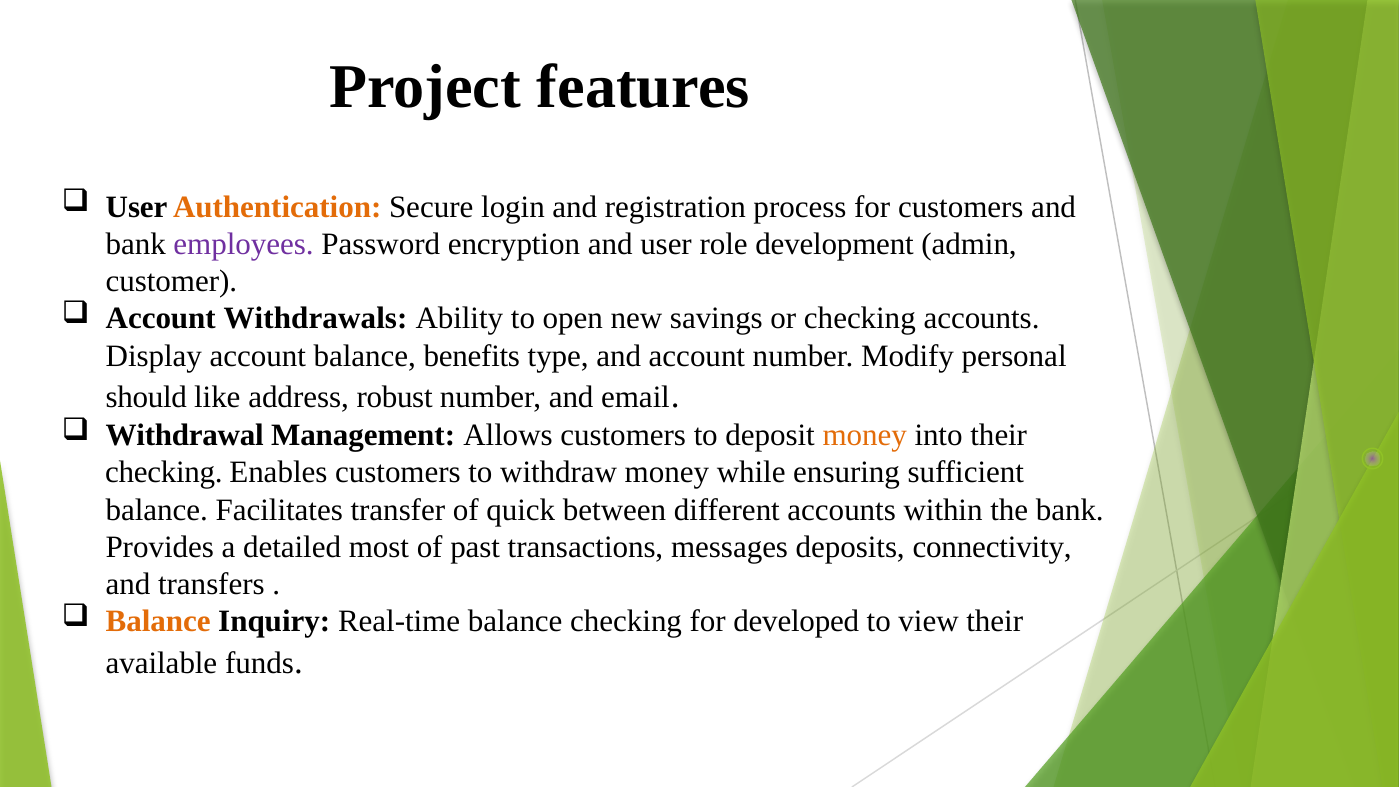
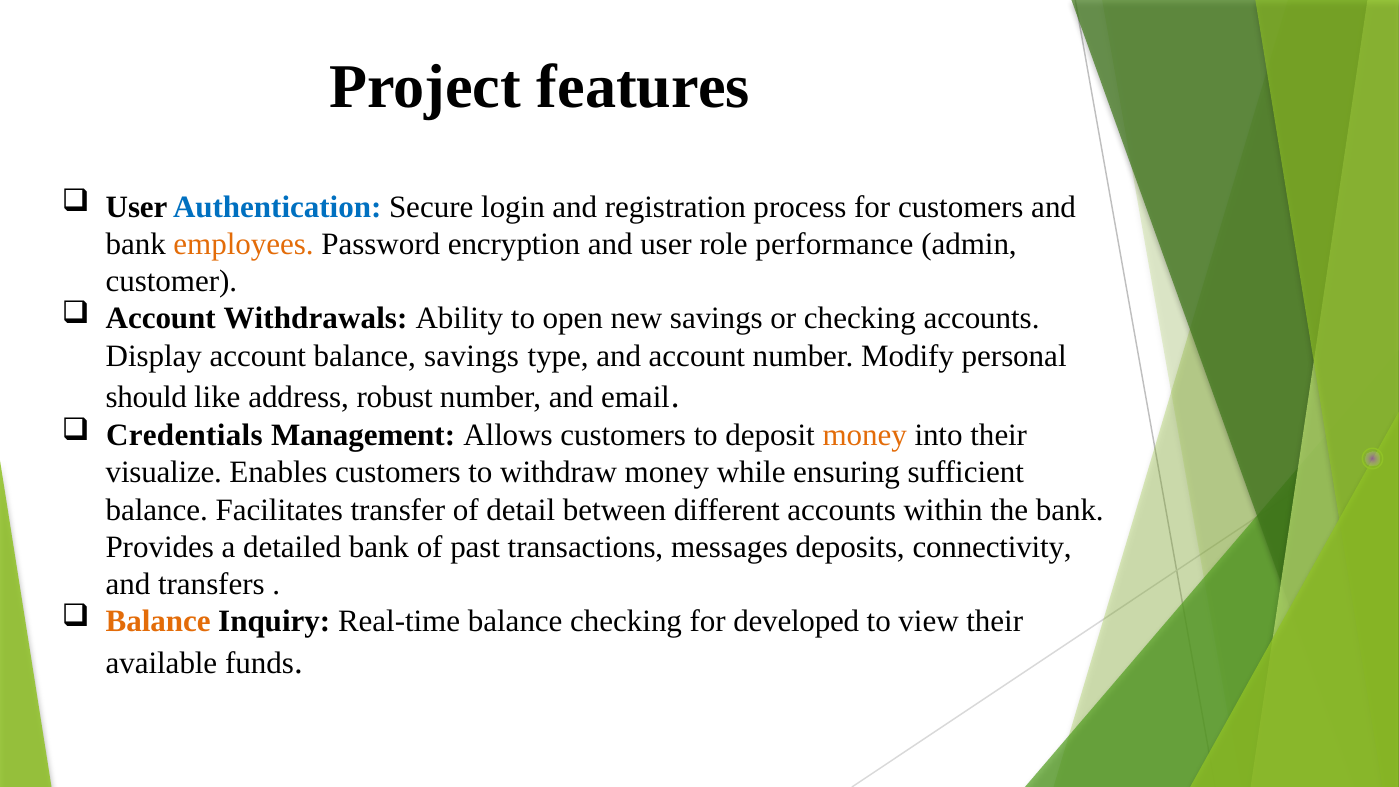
Authentication colour: orange -> blue (277, 207)
employees colour: purple -> orange (244, 244)
development: development -> performance (834, 244)
balance benefits: benefits -> savings (472, 356)
Withdrawal: Withdrawal -> Credentials (184, 435)
checking: checking -> visualize (164, 472)
quick: quick -> detail (521, 510)
detailed most: most -> bank (379, 547)
